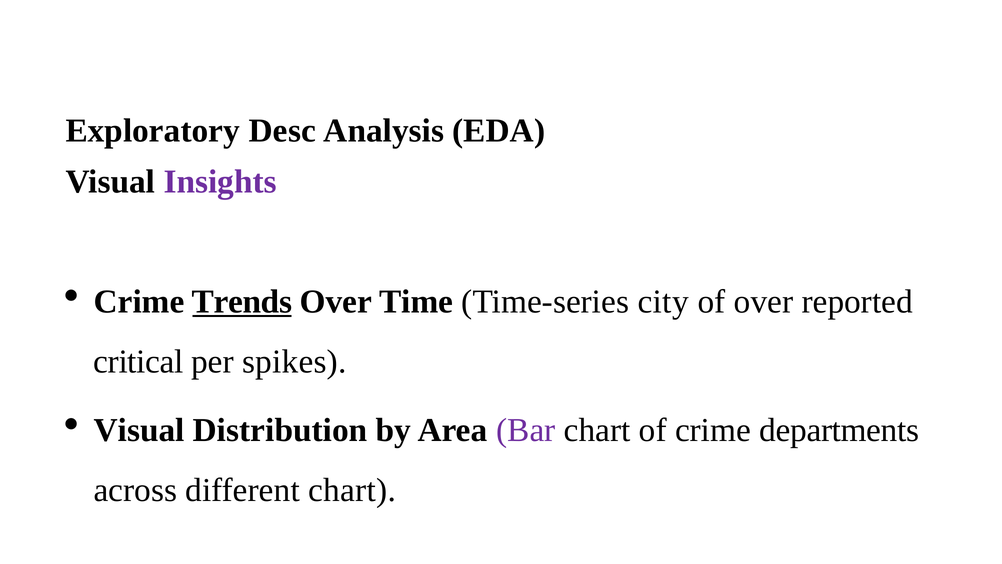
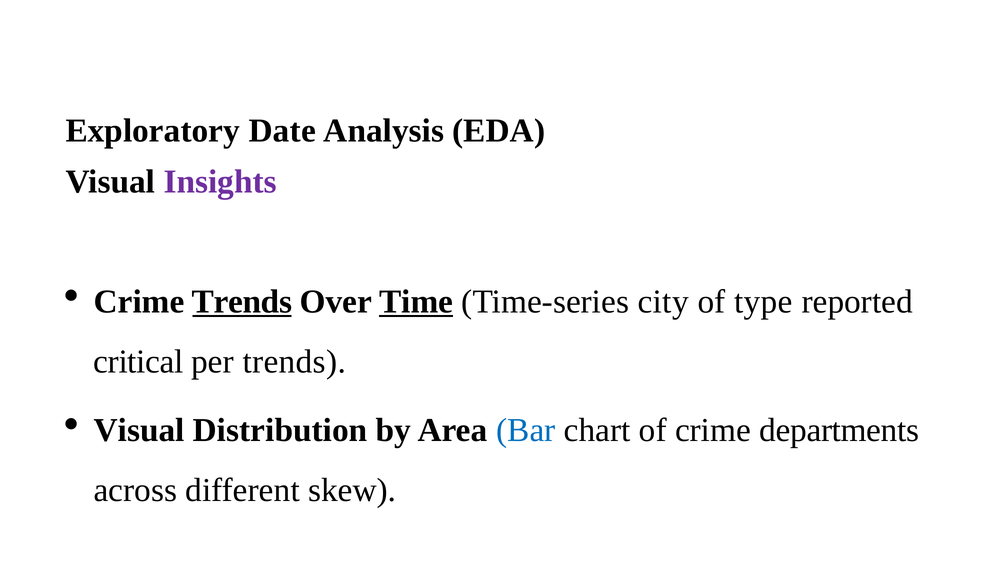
Desc: Desc -> Date (282, 130)
Time underline: none -> present (416, 301)
of over: over -> type (763, 301)
per spikes: spikes -> trends (294, 361)
Bar colour: purple -> blue (526, 430)
different chart: chart -> skew (352, 490)
